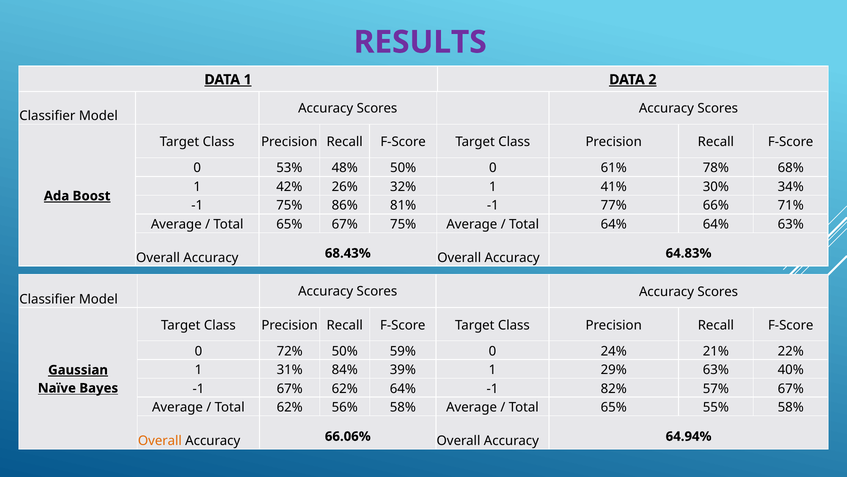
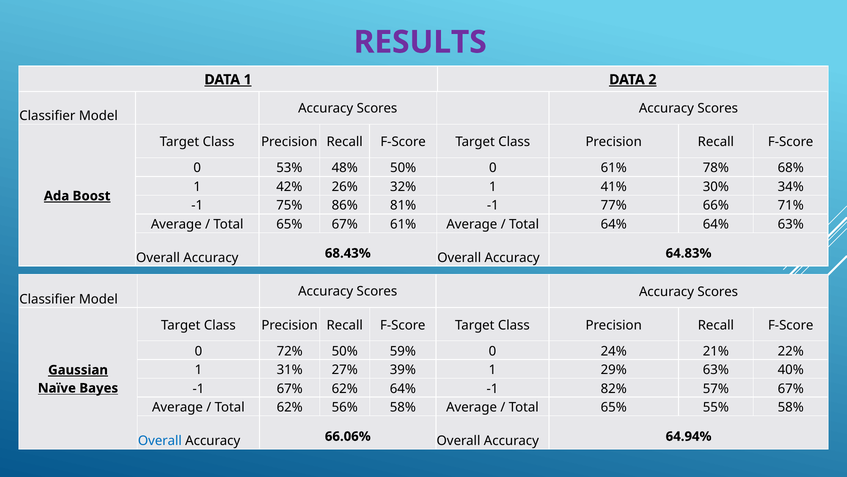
67% 75%: 75% -> 61% (403, 224)
84%: 84% -> 27% (345, 370)
Overall colour: orange -> blue (160, 440)
